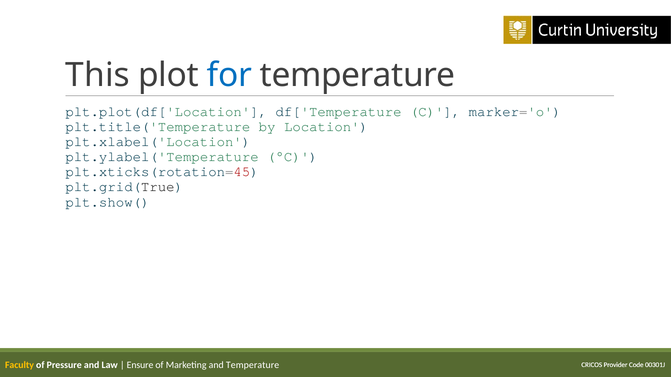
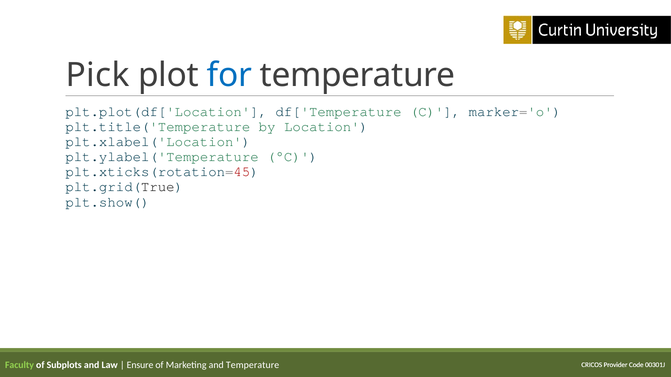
This: This -> Pick (98, 75)
Faculty colour: yellow -> light green (19, 366)
Pressure: Pressure -> Subplots (64, 366)
